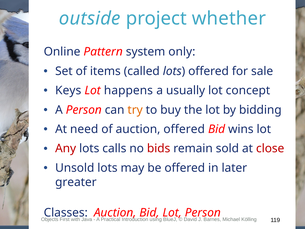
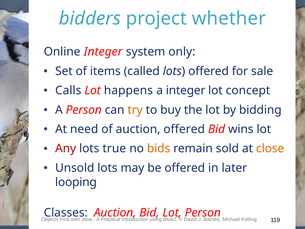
outside: outside -> bidders (90, 18)
Online Pattern: Pattern -> Integer (103, 52)
Keys: Keys -> Calls (68, 90)
a usually: usually -> integer (186, 90)
calls: calls -> true (114, 148)
bids colour: red -> orange (159, 148)
close colour: red -> orange (270, 148)
greater: greater -> looping (76, 182)
